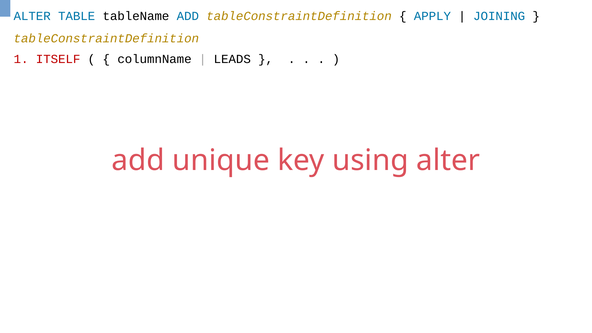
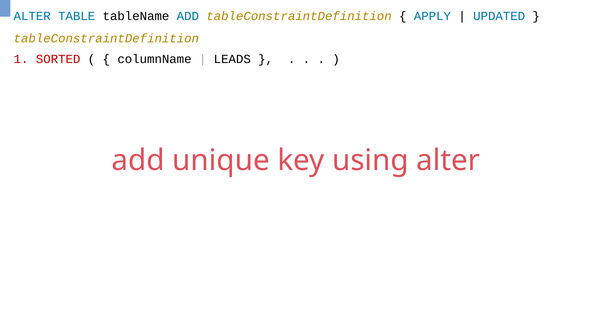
JOINING: JOINING -> UPDATED (499, 16)
ITSELF: ITSELF -> SORTED (58, 59)
